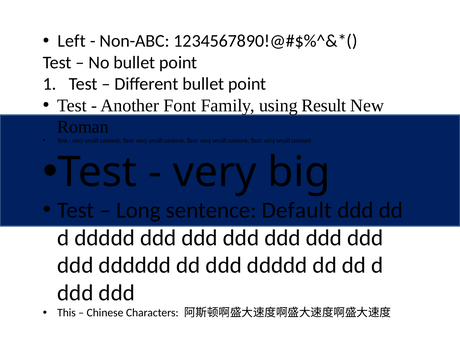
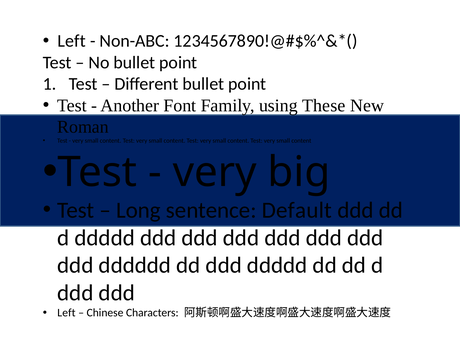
Result: Result -> These (324, 106)
This: This -> Left (66, 313)
